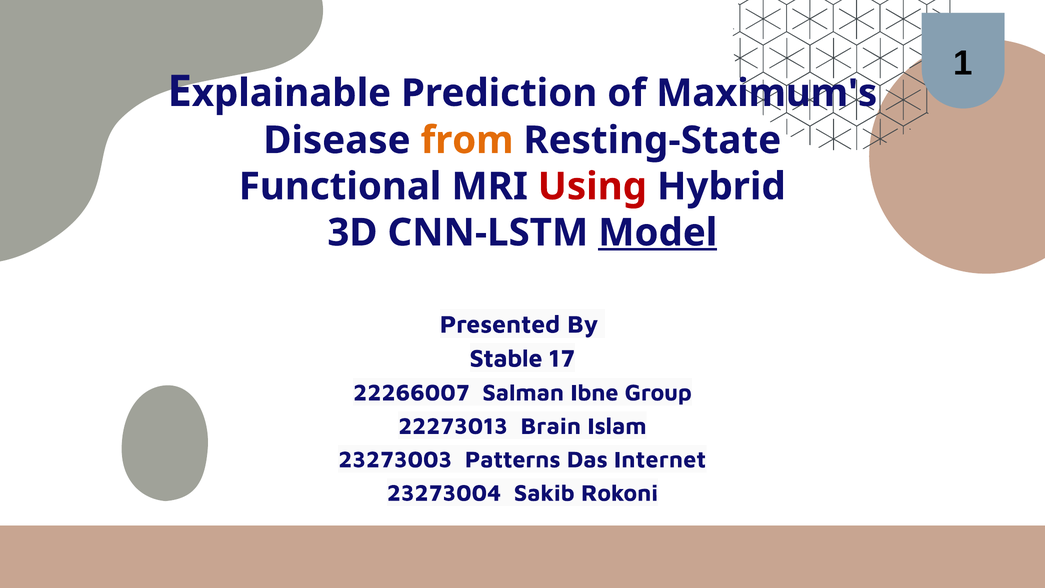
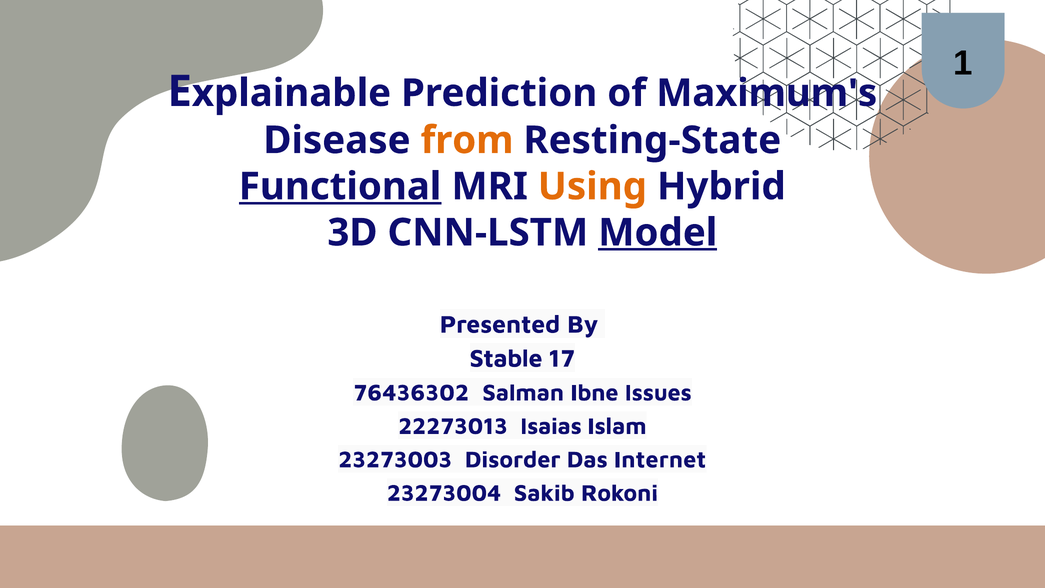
Functional underline: none -> present (340, 187)
Using colour: red -> orange (592, 187)
22266007: 22266007 -> 76436302 (411, 393)
Group: Group -> Issues (658, 393)
Brain: Brain -> Isaias (551, 426)
Patterns: Patterns -> Disorder (513, 460)
